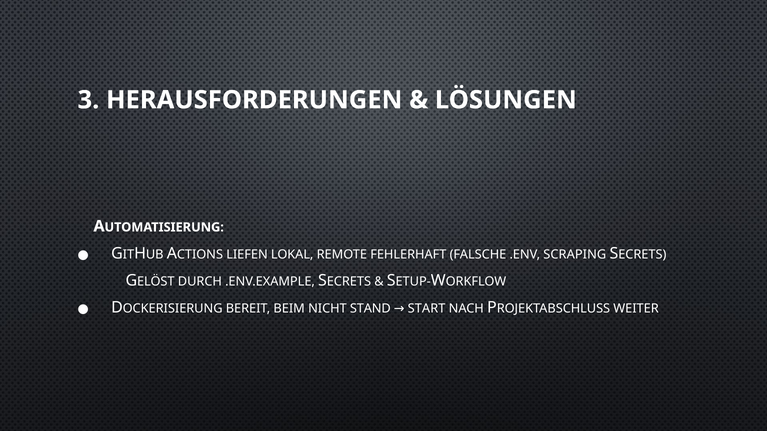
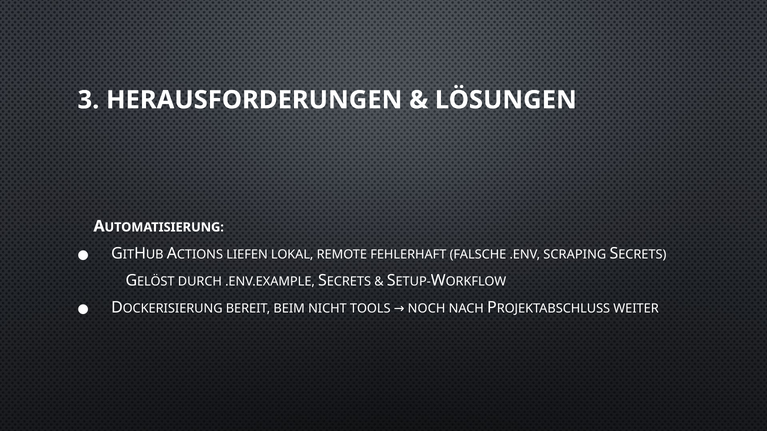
STAND: STAND -> TOOLS (370, 309)
START: START -> NOCH (427, 309)
